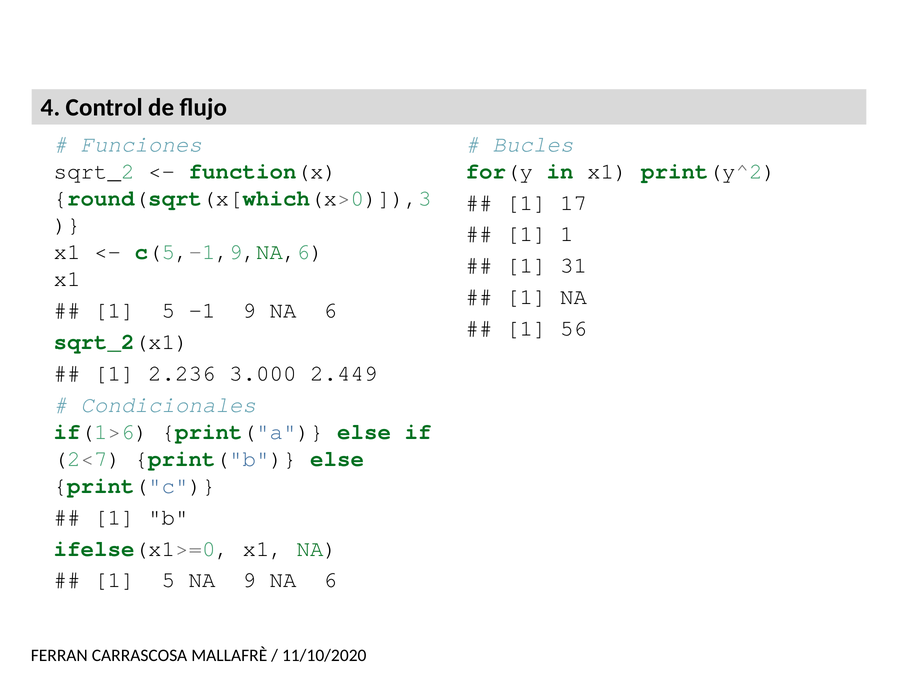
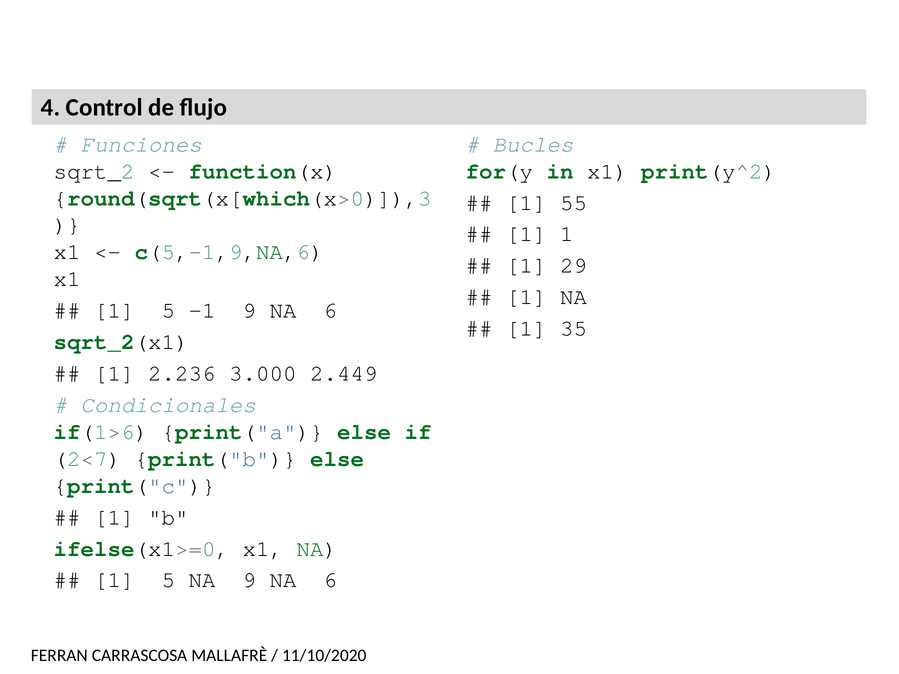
17: 17 -> 55 (574, 203)
31: 31 -> 29 (574, 266)
56: 56 -> 35 (574, 329)
